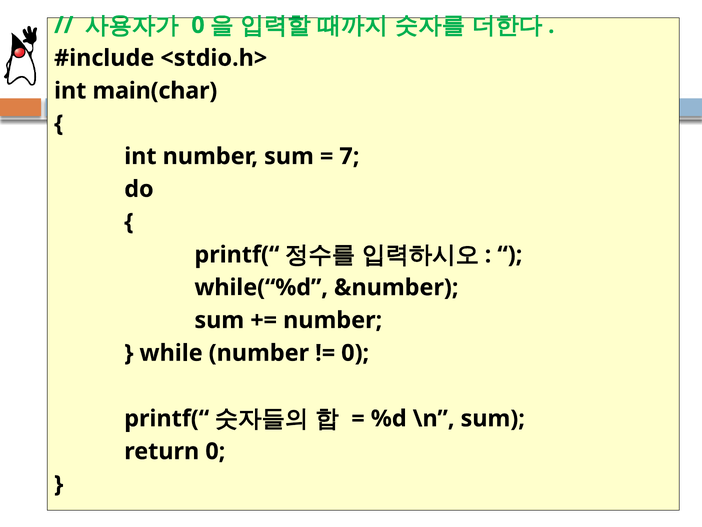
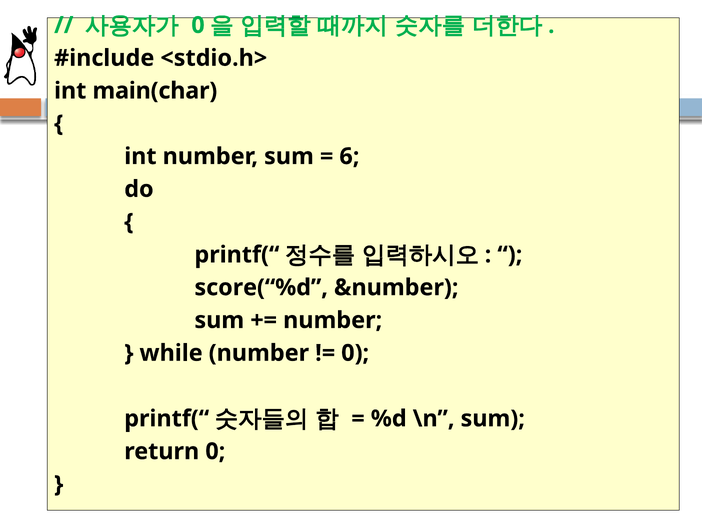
7: 7 -> 6 (349, 156)
while(“%d: while(“%d -> score(“%d (261, 287)
